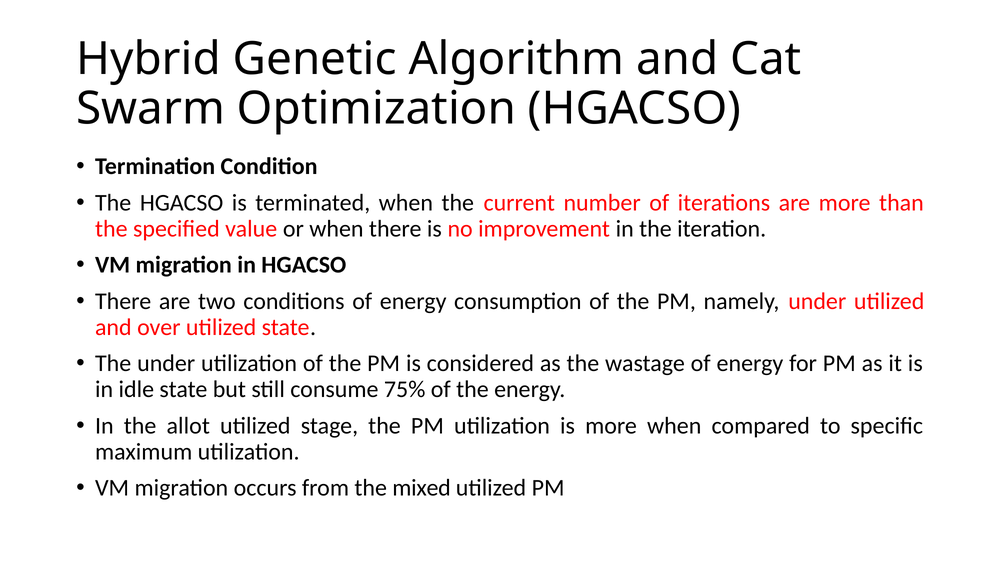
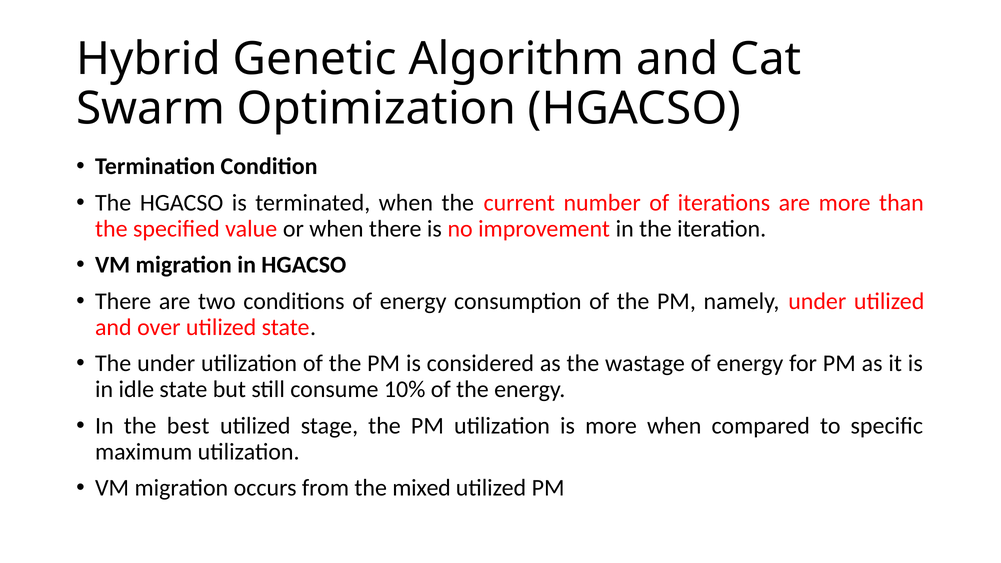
75%: 75% -> 10% (405, 389)
allot: allot -> best (188, 426)
